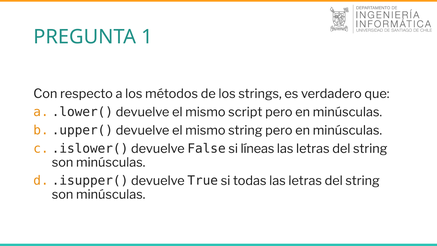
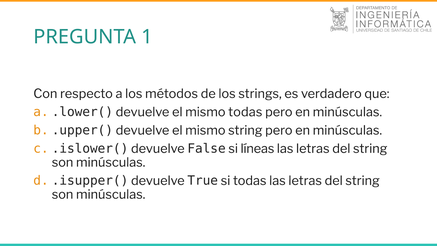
mismo script: script -> todas (245, 112)
